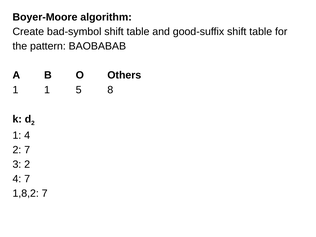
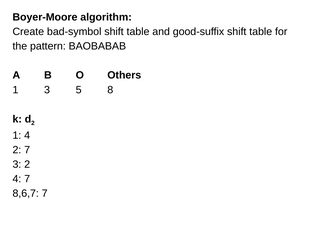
1 1: 1 -> 3 (47, 90)
1,8,2: 1,8,2 -> 8,6,7 (26, 194)
